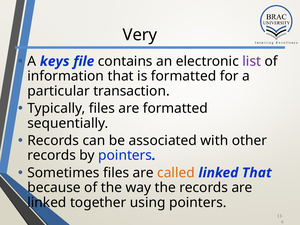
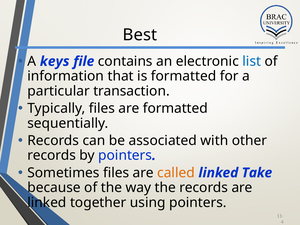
Very: Very -> Best (140, 35)
list colour: purple -> blue (252, 61)
linked That: That -> Take (257, 173)
